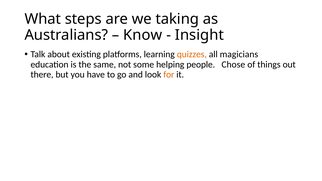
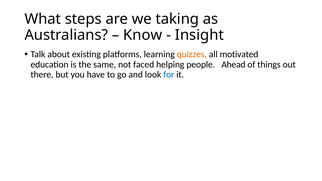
magicians: magicians -> motivated (239, 54)
some: some -> faced (144, 65)
Chose: Chose -> Ahead (233, 65)
for colour: orange -> blue (169, 75)
